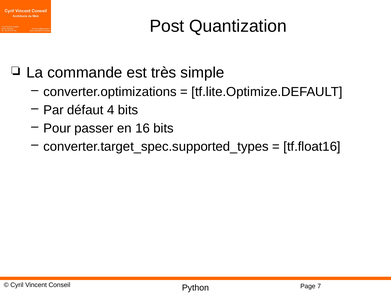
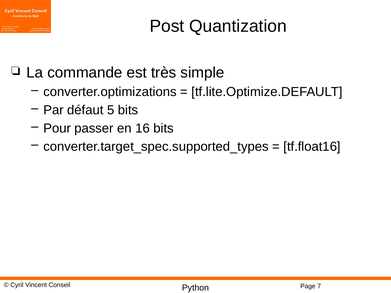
4: 4 -> 5 (111, 110)
